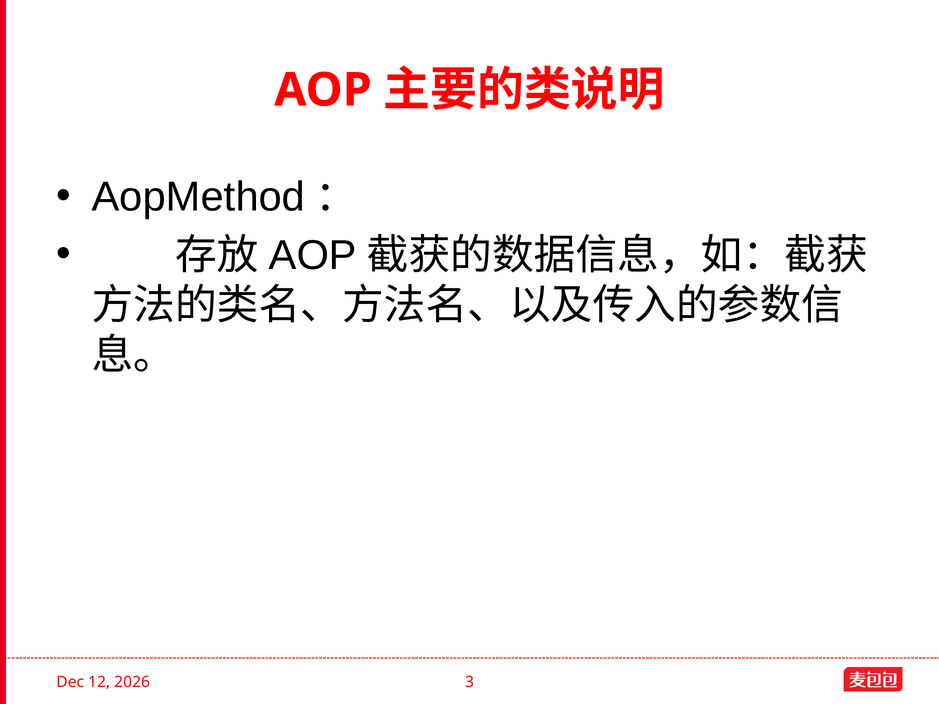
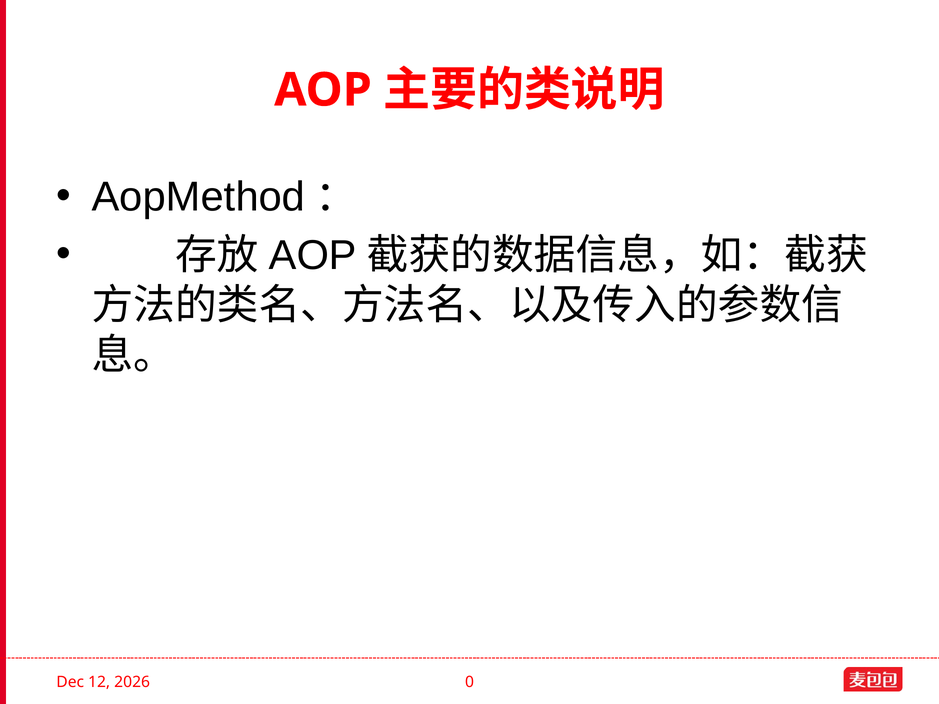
3: 3 -> 0 (470, 682)
